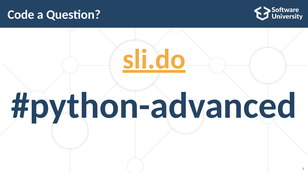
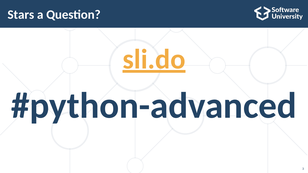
Code: Code -> Stars (21, 15)
